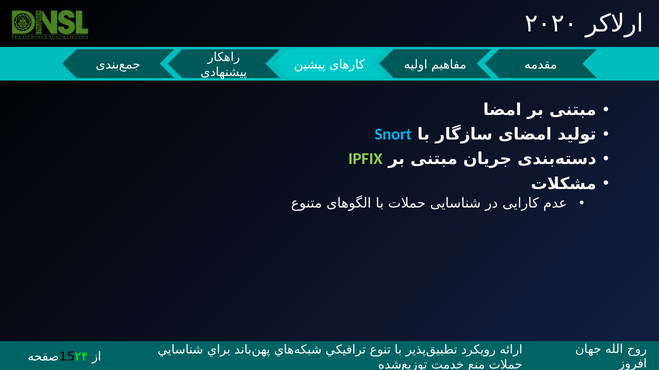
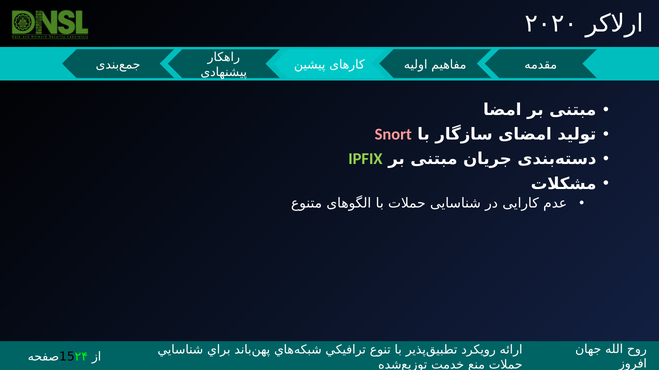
Snort colour: light blue -> pink (393, 135)
